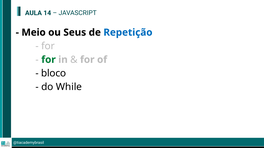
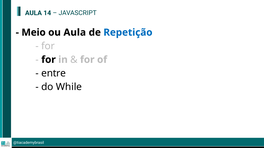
ou Seus: Seus -> Aula (75, 33)
for colour: green -> black (49, 60)
bloco: bloco -> entre (54, 73)
